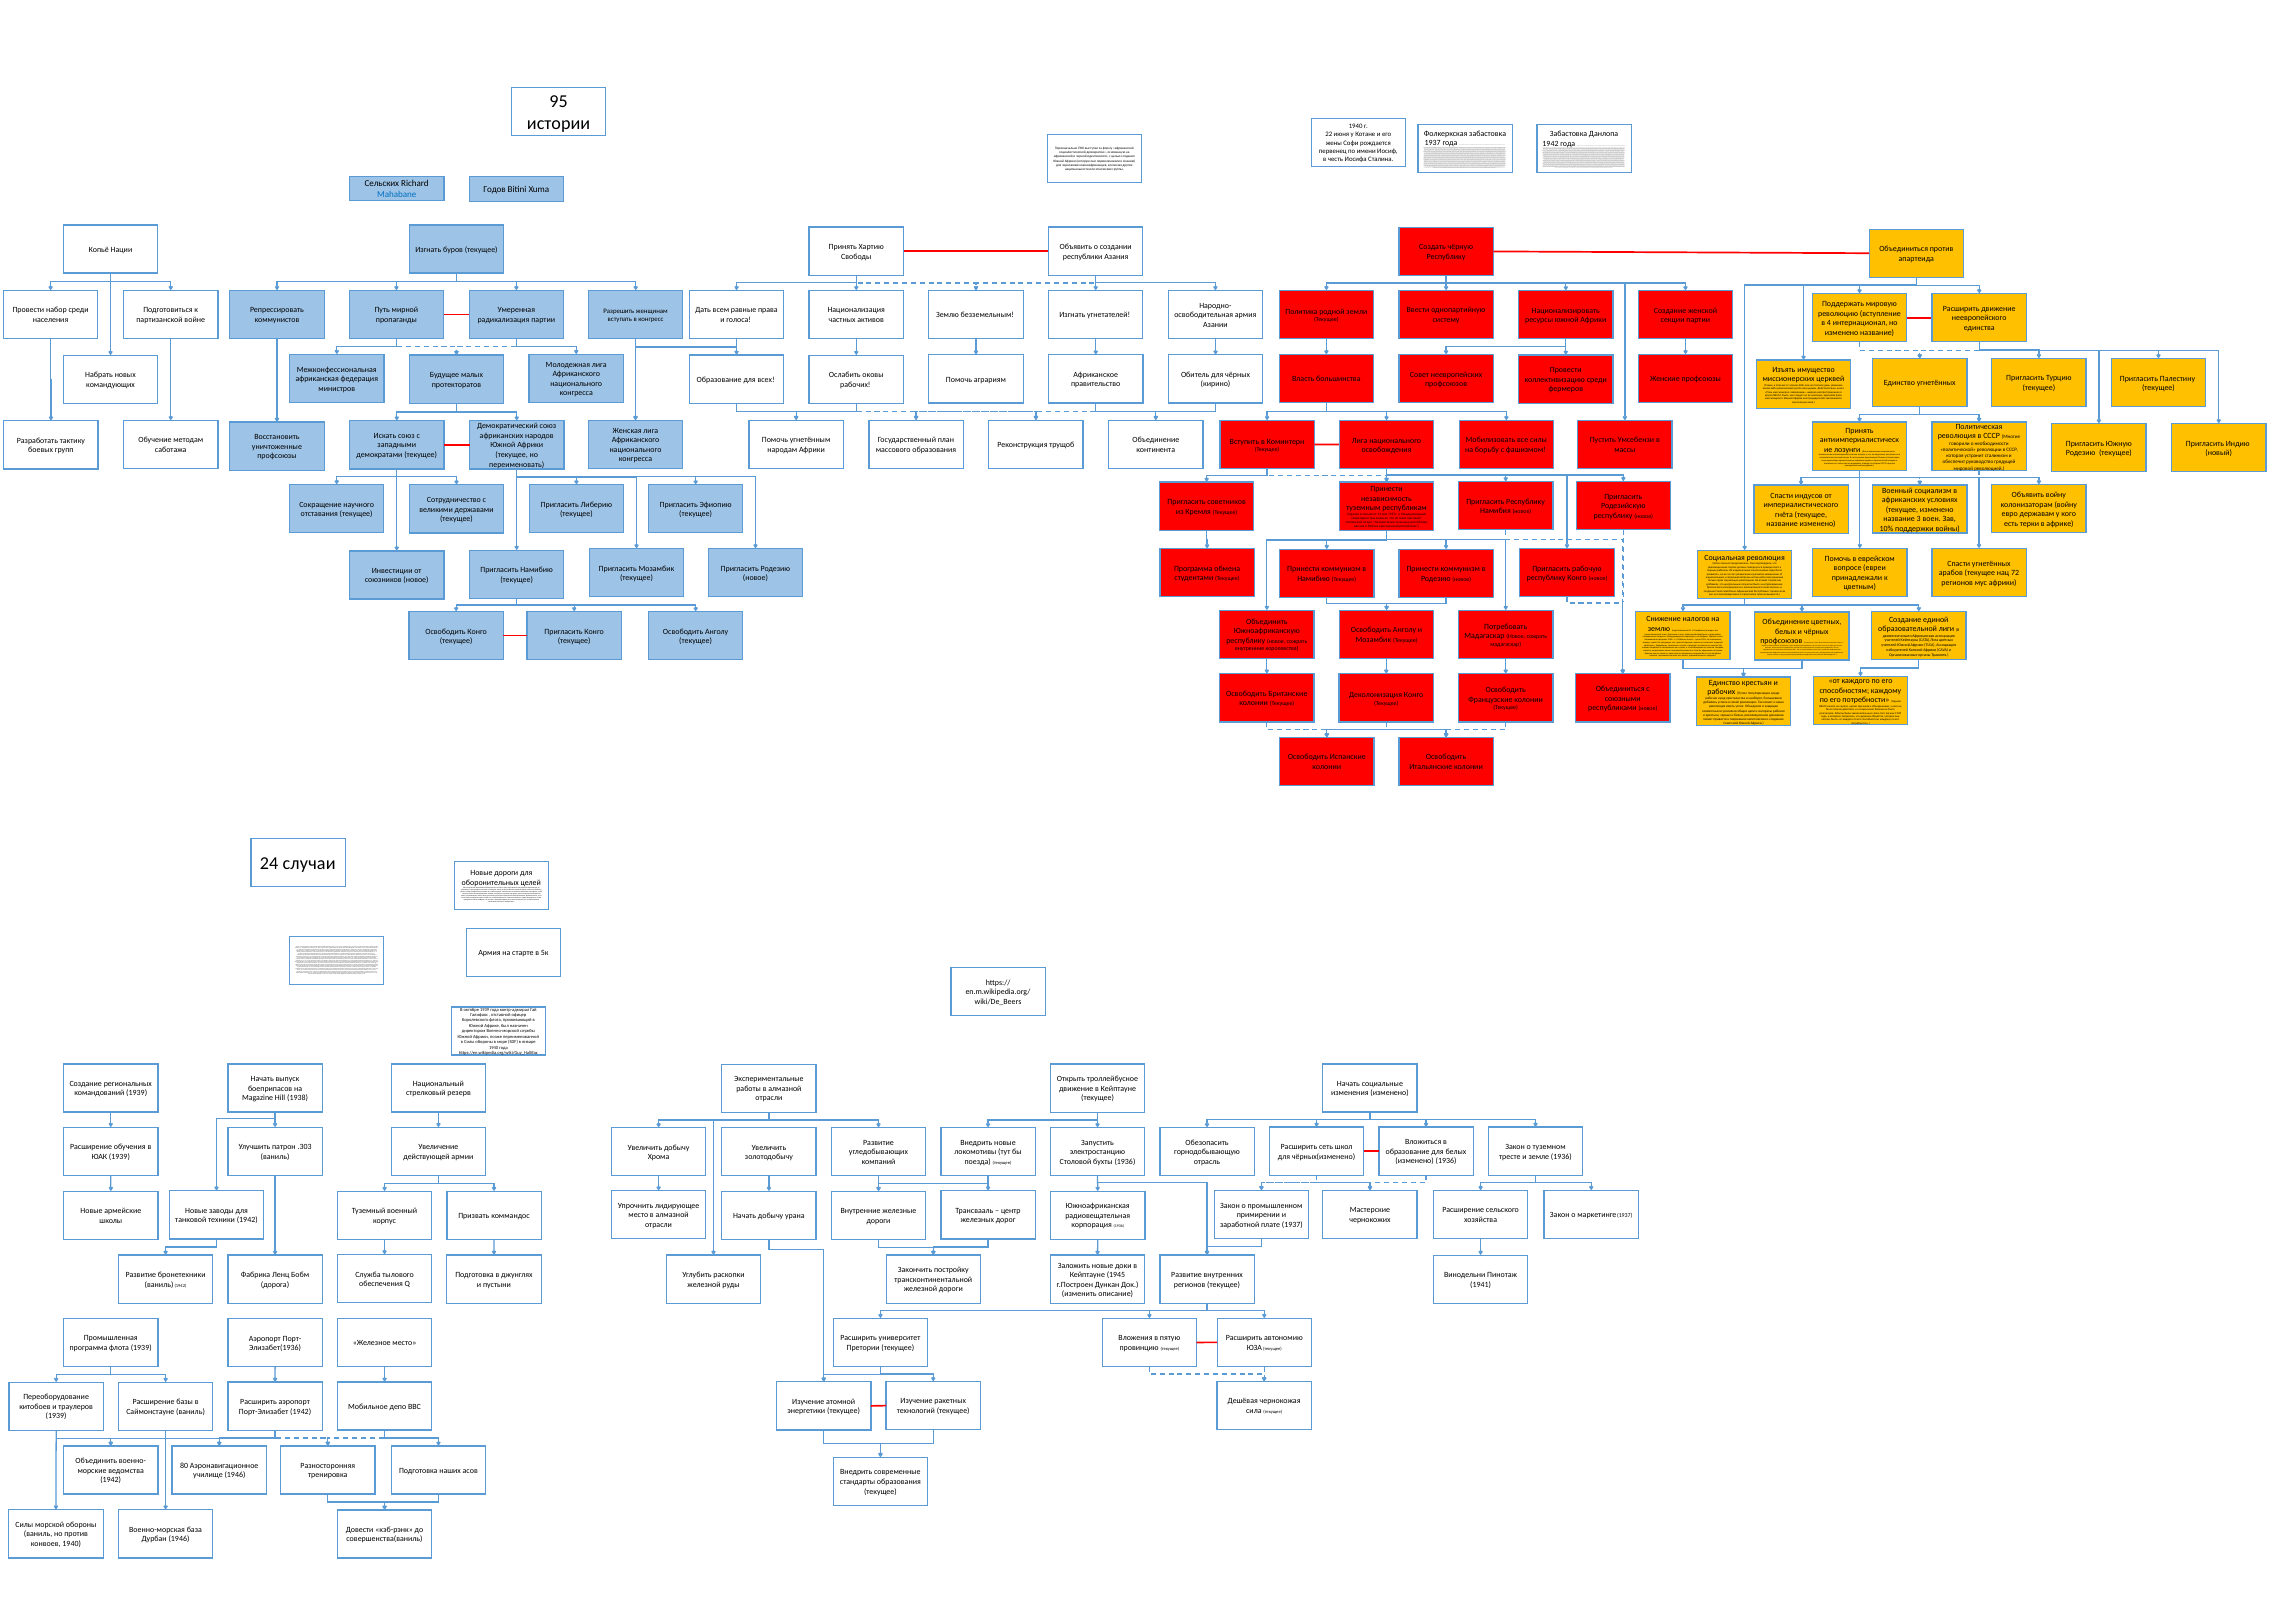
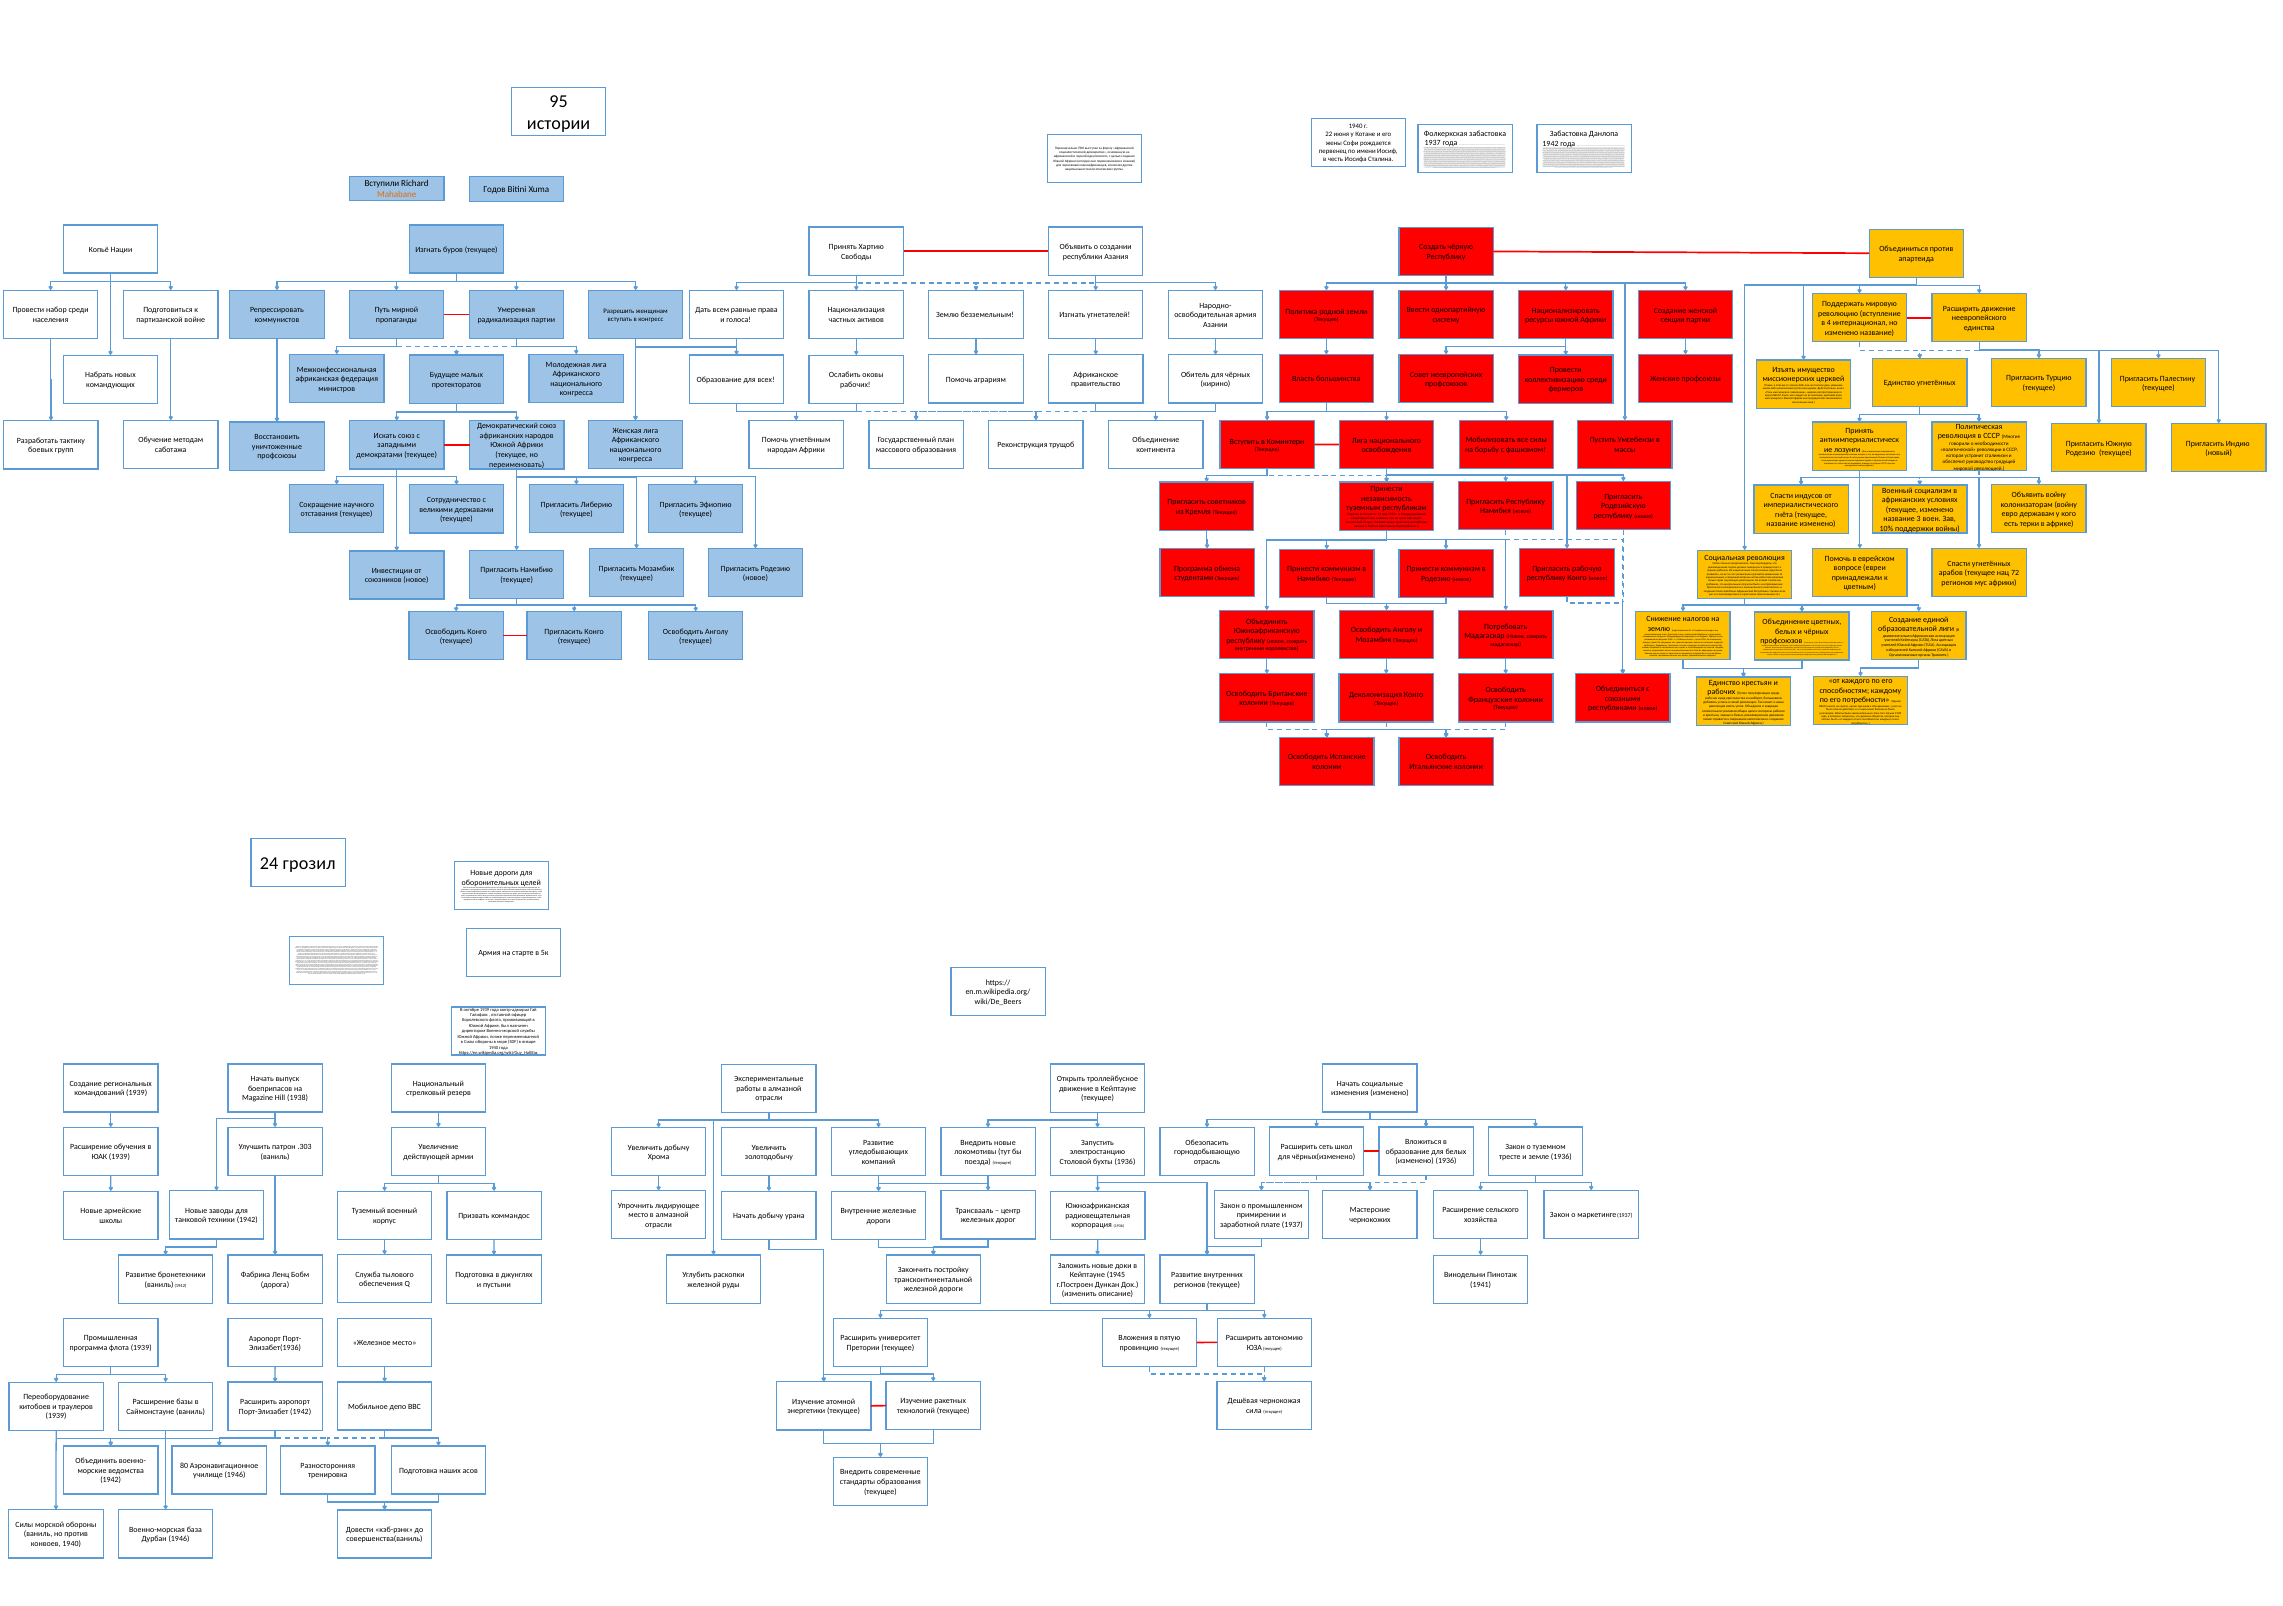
Сельских: Сельских -> Вступили (382, 184)
Mahabane colour: blue -> orange (397, 195)
24 случаи: случаи -> грозил (309, 864)
